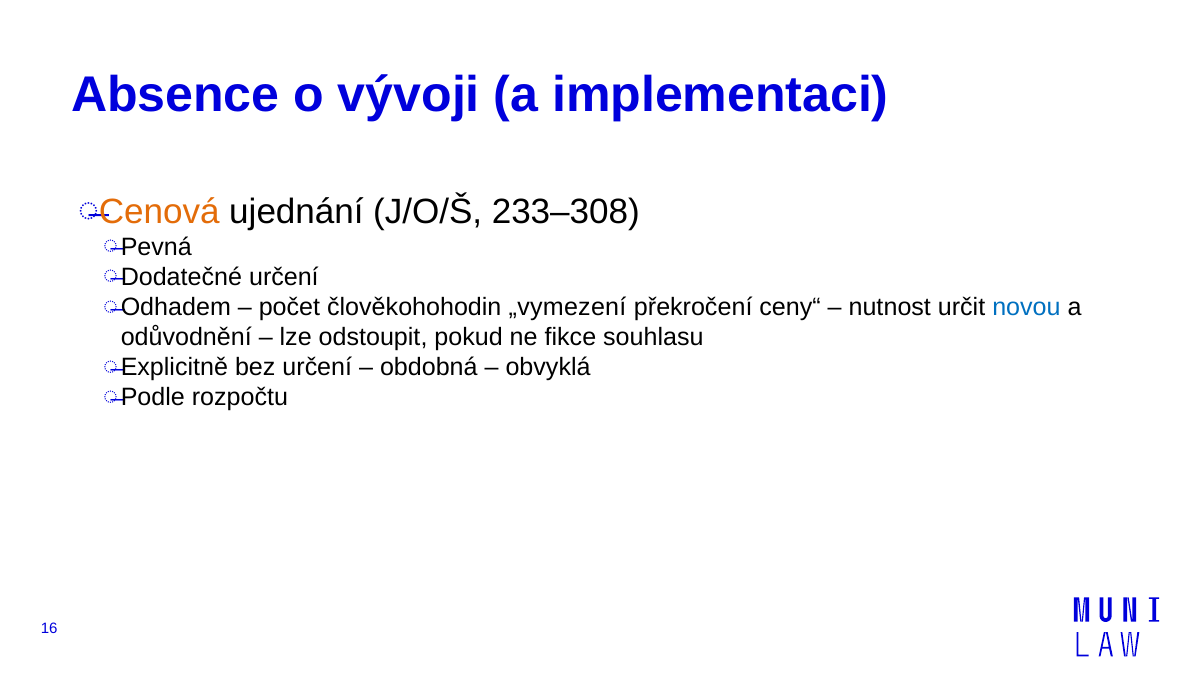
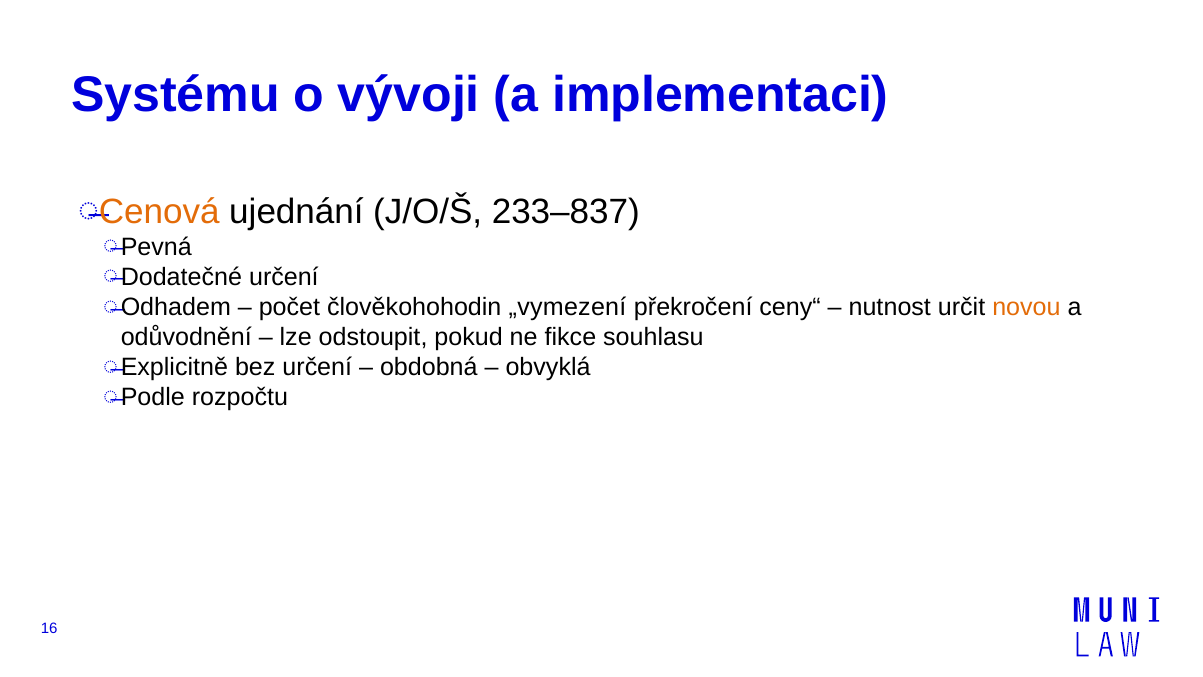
Absence: Absence -> Systému (175, 95)
233–308: 233–308 -> 233–837 (566, 211)
novou colour: blue -> orange (1026, 307)
